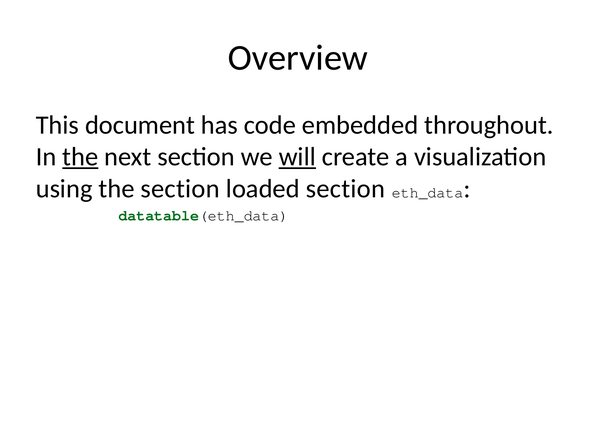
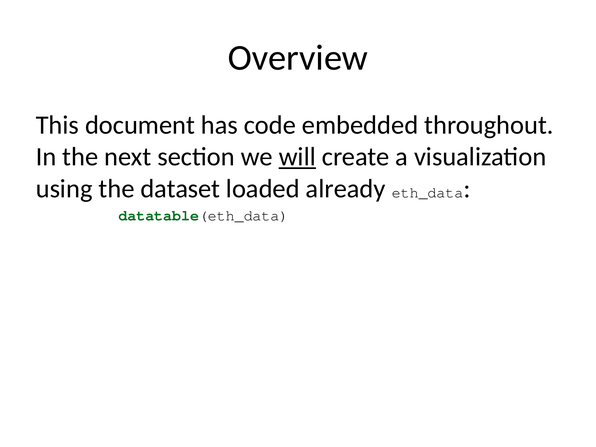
the underline: present -> none (80, 157)
the section: section -> dataset (180, 189)
loaded section: section -> already (346, 189)
